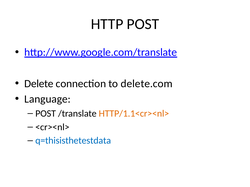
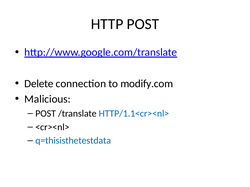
delete.com: delete.com -> modify.com (147, 84)
Language: Language -> Malicious (48, 99)
HTTP/1.1<cr><nl> colour: orange -> blue (134, 114)
